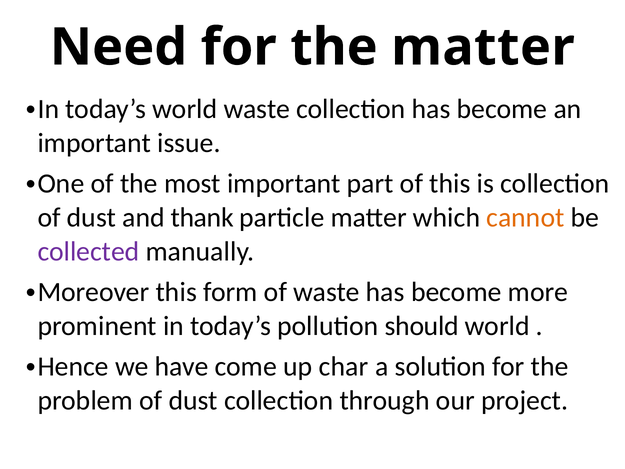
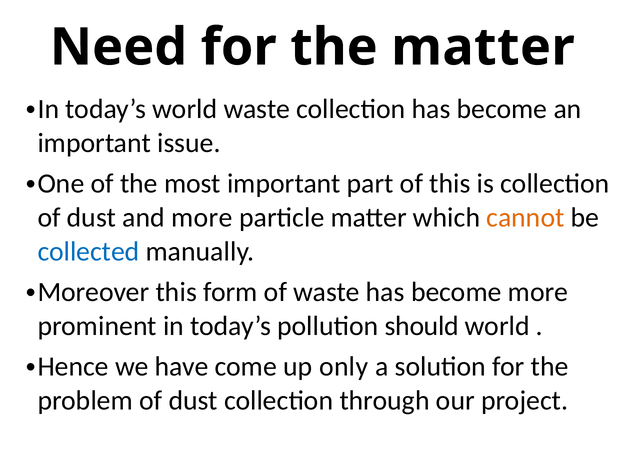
and thank: thank -> more (202, 218)
collected colour: purple -> blue (89, 252)
char: char -> only (344, 367)
